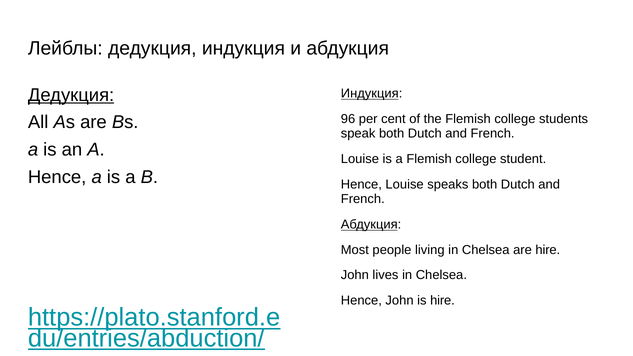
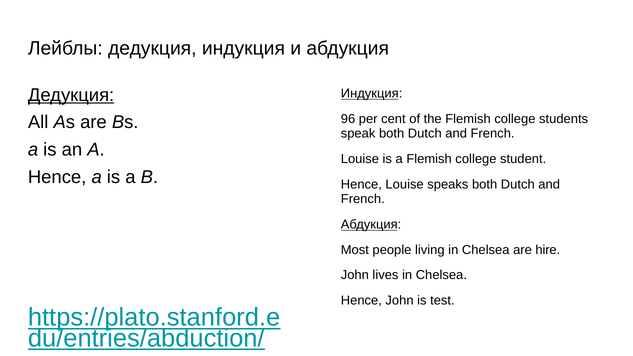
is hire: hire -> test (442, 300)
